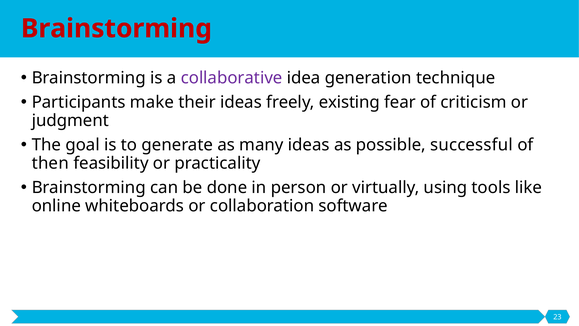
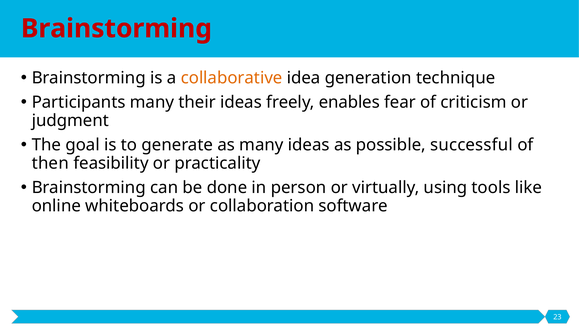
collaborative colour: purple -> orange (232, 78)
Participants make: make -> many (152, 102)
existing: existing -> enables (349, 102)
